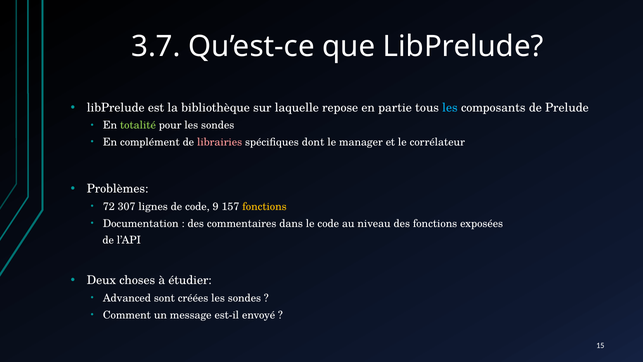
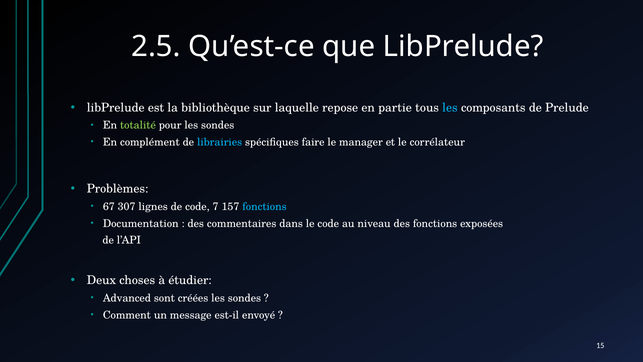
3.7: 3.7 -> 2.5 (156, 47)
librairies colour: pink -> light blue (220, 142)
dont: dont -> faire (313, 142)
72: 72 -> 67 (109, 206)
9: 9 -> 7 (216, 206)
fonctions colour: yellow -> light blue (264, 206)
